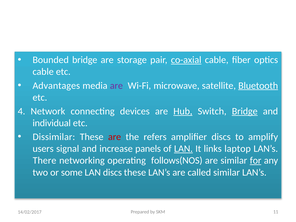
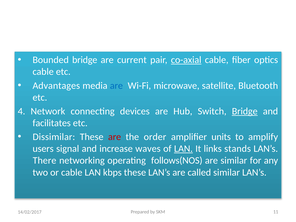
storage: storage -> current (132, 60)
are colour: purple -> blue (116, 86)
Bluetooth underline: present -> none (258, 86)
Hub underline: present -> none (183, 111)
individual: individual -> facilitates (52, 123)
refers: refers -> order (155, 137)
amplifier discs: discs -> units (221, 137)
panels: panels -> waves (148, 149)
laptop: laptop -> stands (238, 149)
for underline: present -> none (256, 161)
or some: some -> cable (72, 172)
LAN discs: discs -> kbps (112, 172)
